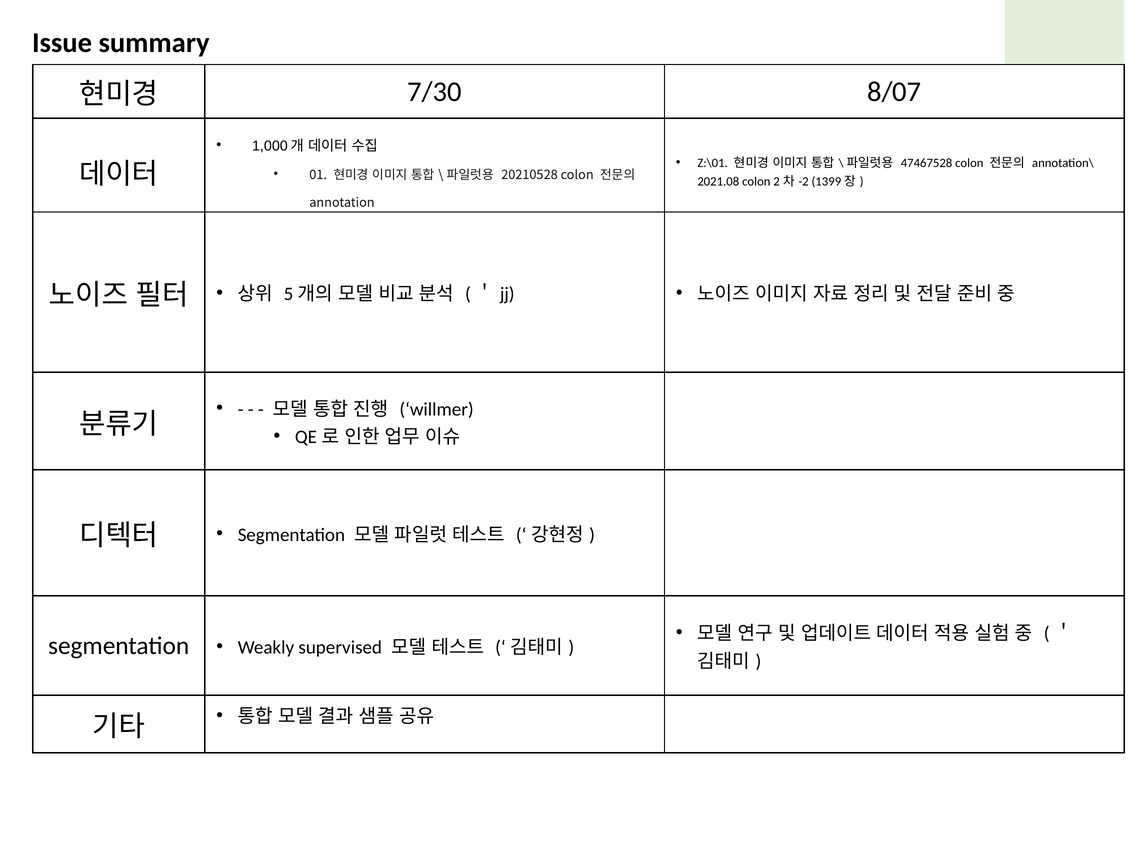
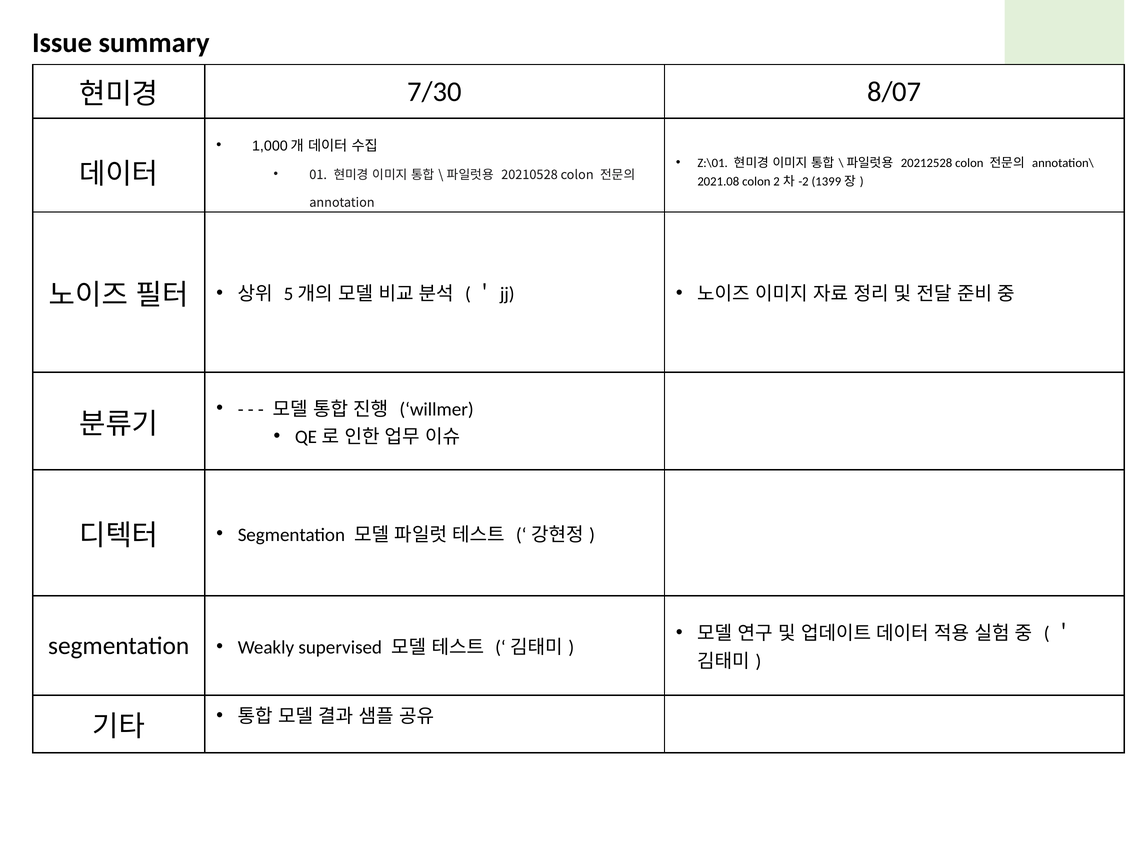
47467528: 47467528 -> 20212528 (927, 163)
